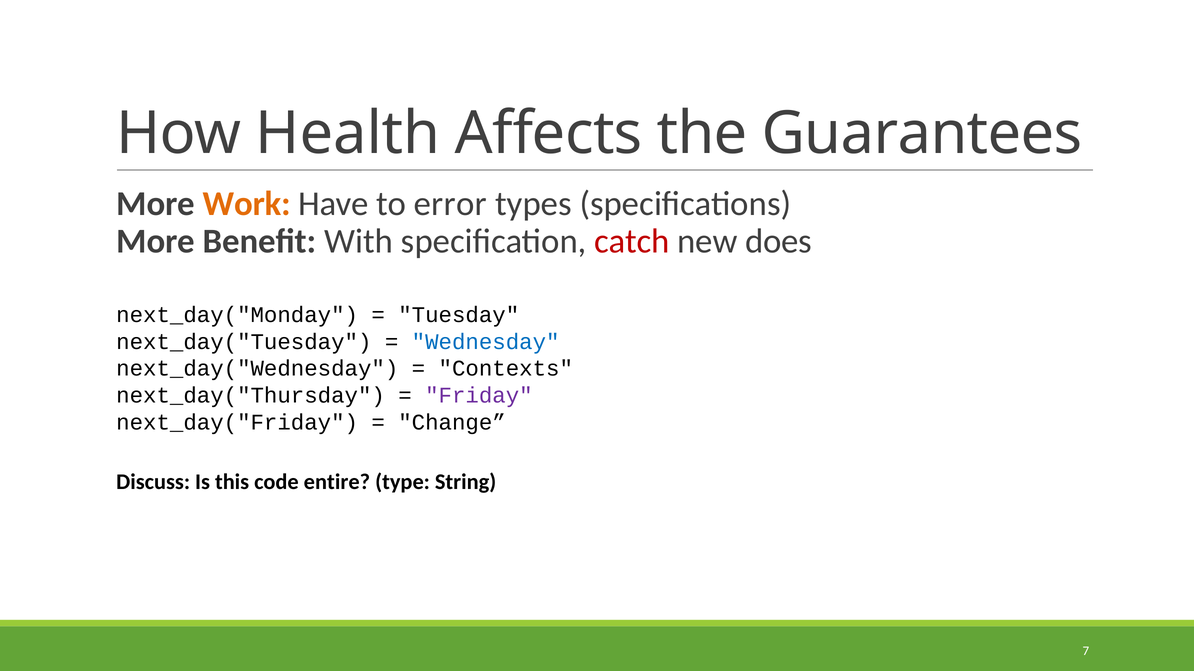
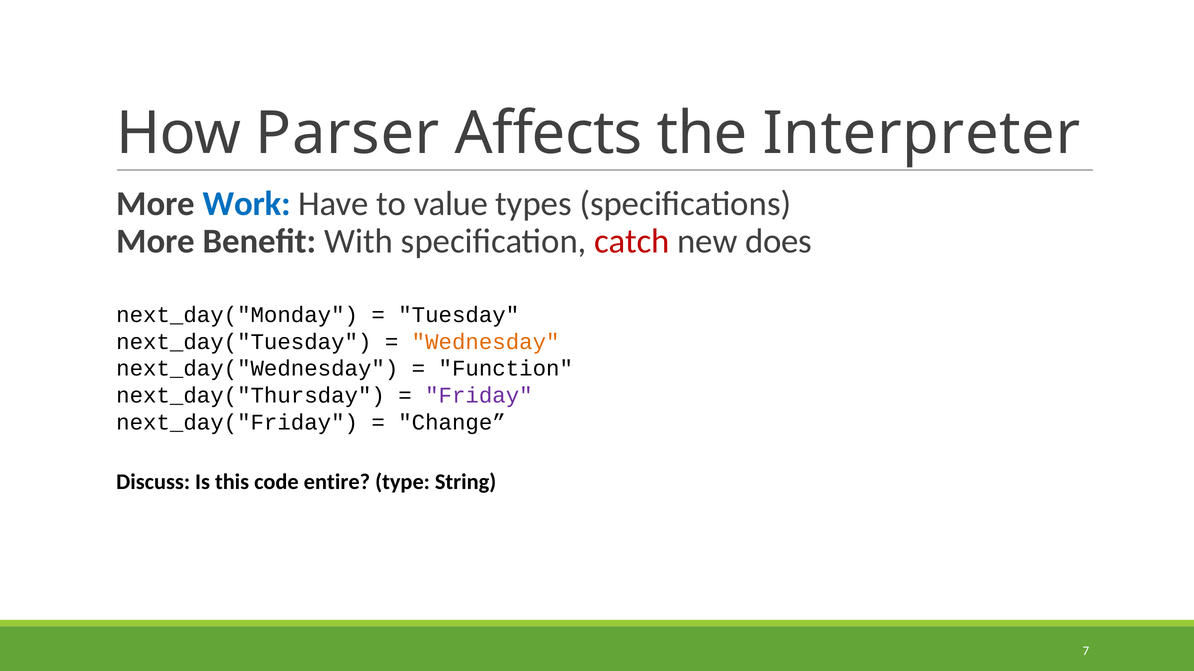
Health: Health -> Parser (348, 134)
Guarantees: Guarantees -> Interpreter (921, 134)
Work colour: orange -> blue (247, 204)
error: error -> value (451, 204)
Wednesday colour: blue -> orange (486, 342)
Contexts: Contexts -> Function (506, 369)
